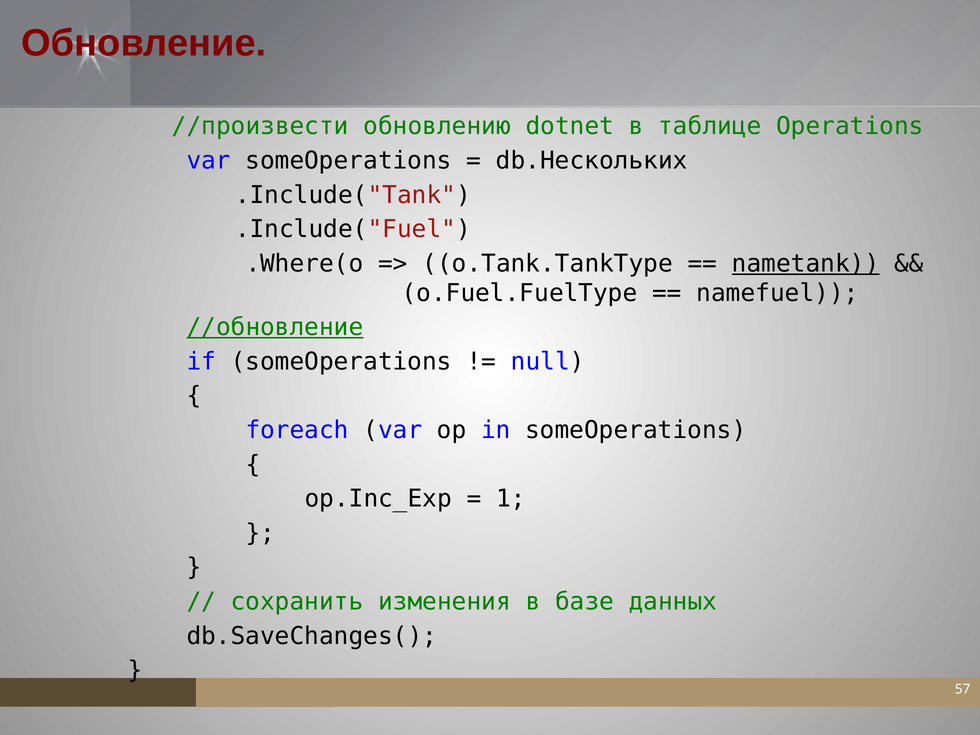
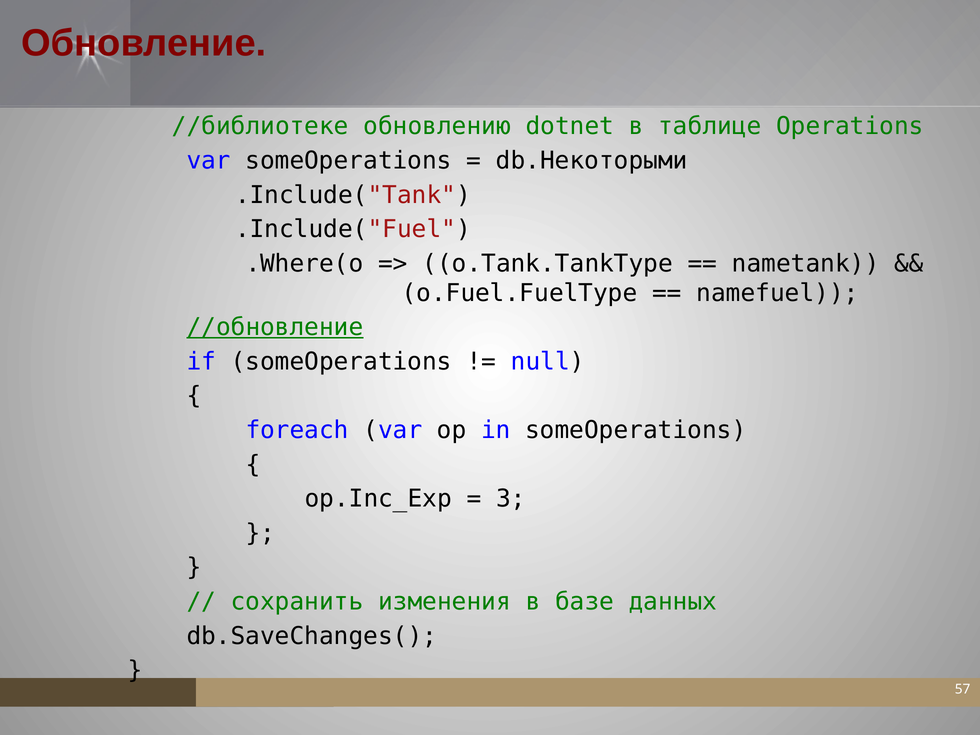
//произвести: //произвести -> //библиотеке (260, 126)
db.Нескольких: db.Нескольких -> db.Некоторыми (592, 161)
nametank underline: present -> none (806, 264)
1: 1 -> 3 (511, 499)
